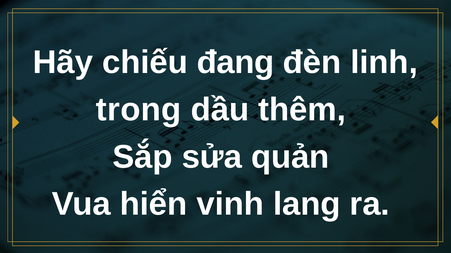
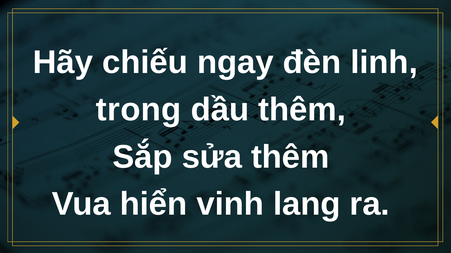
đang: đang -> ngay (235, 63)
sửa quản: quản -> thêm (290, 157)
